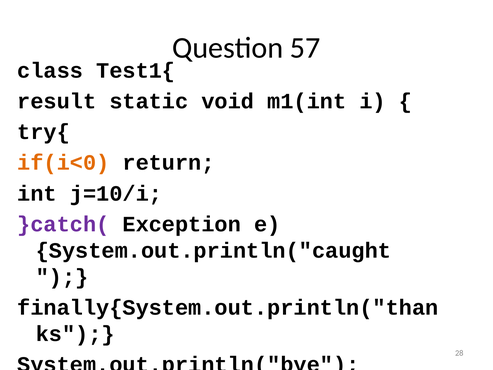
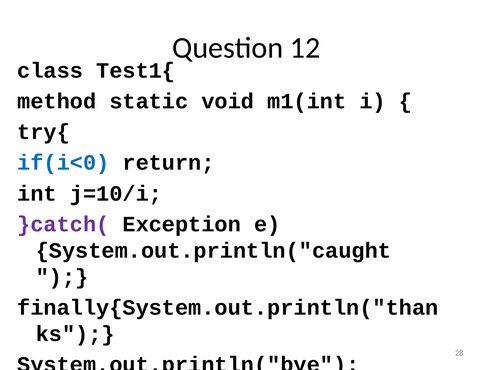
57: 57 -> 12 (305, 48)
result: result -> method (57, 101)
if(i<0 colour: orange -> blue (63, 163)
